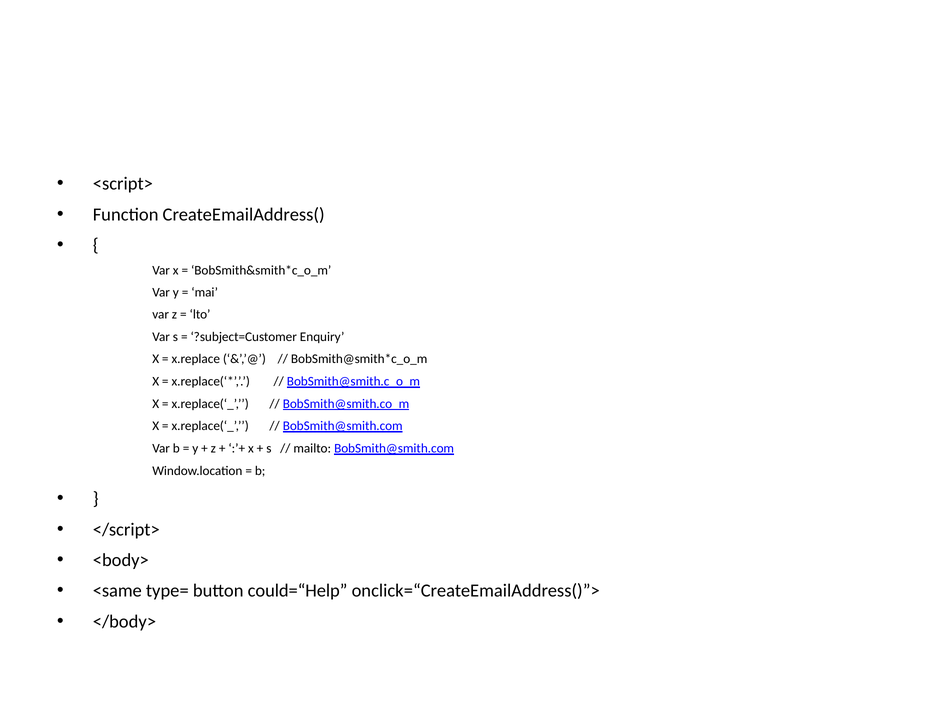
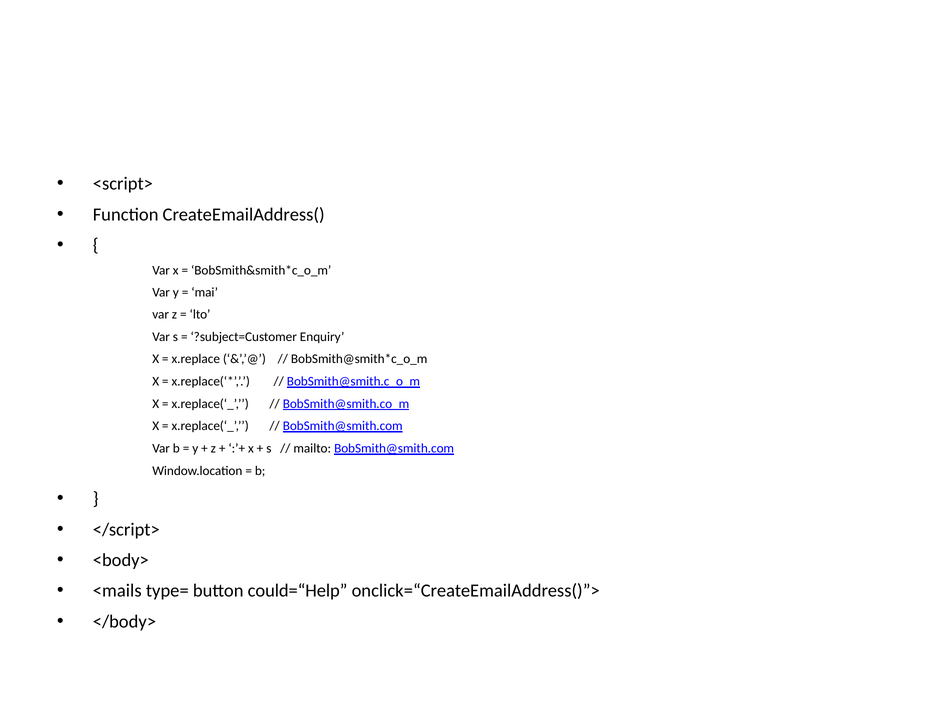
<same: <same -> <mails (117, 591)
